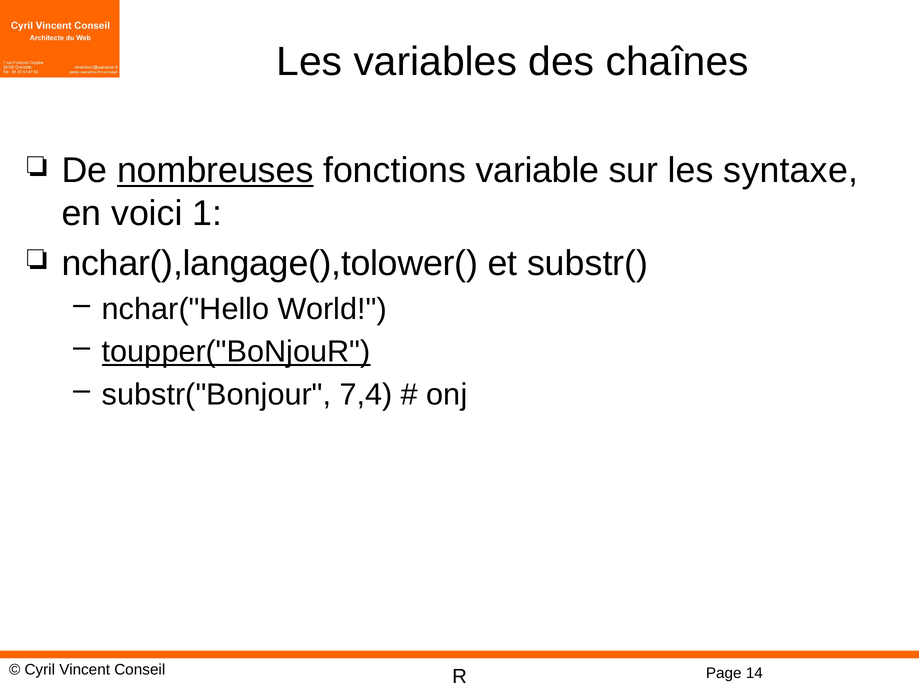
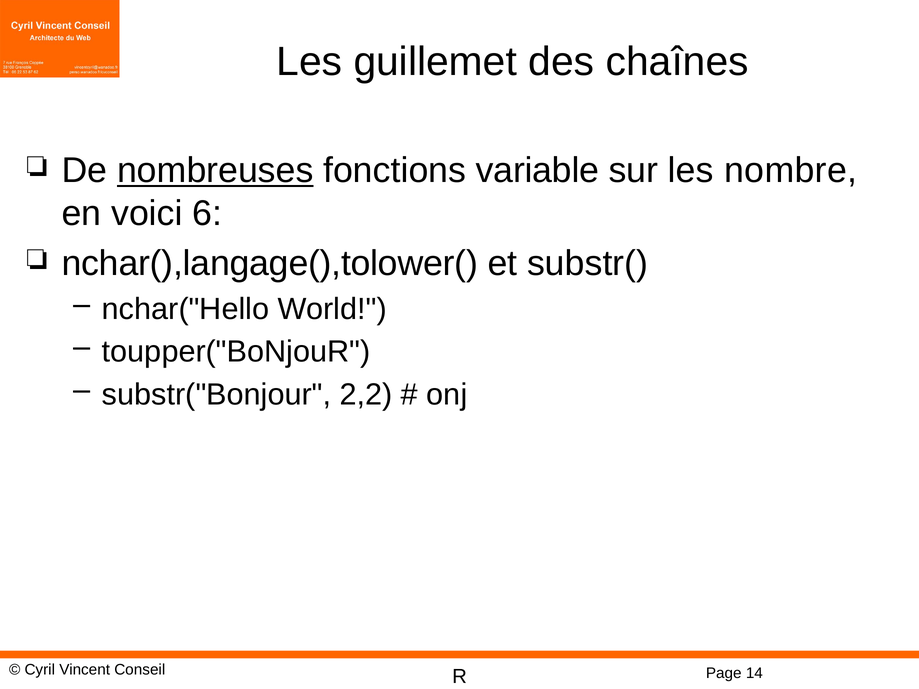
variables: variables -> guillemet (435, 62)
syntaxe: syntaxe -> nombre (791, 171)
1: 1 -> 6 (207, 213)
toupper("BoNjouR underline: present -> none (236, 352)
7,4: 7,4 -> 2,2 (366, 395)
